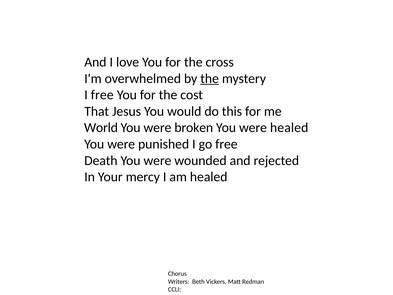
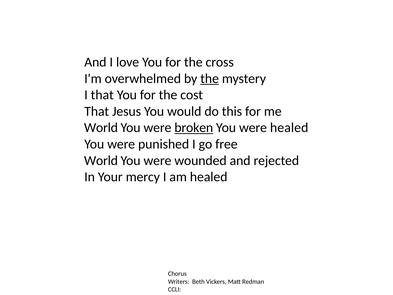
I free: free -> that (102, 95)
broken underline: none -> present (194, 128)
Death: Death -> World (101, 160)
